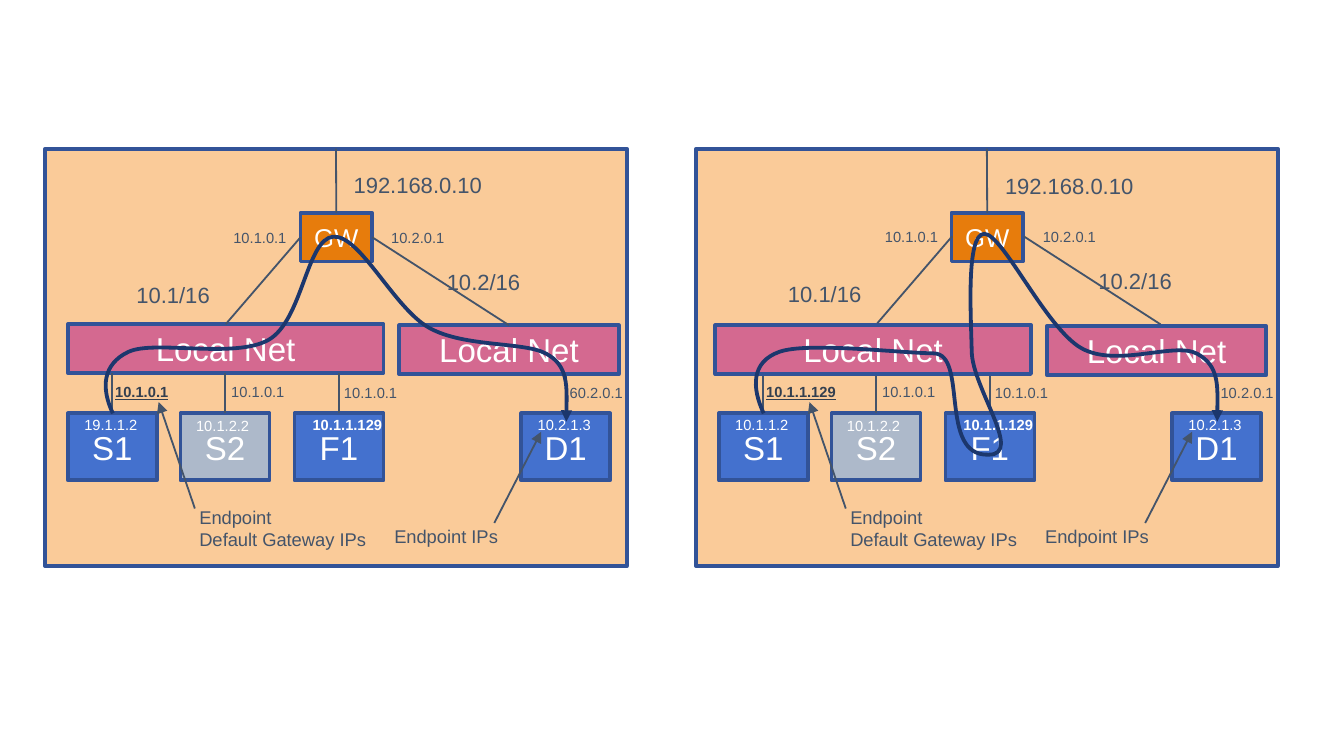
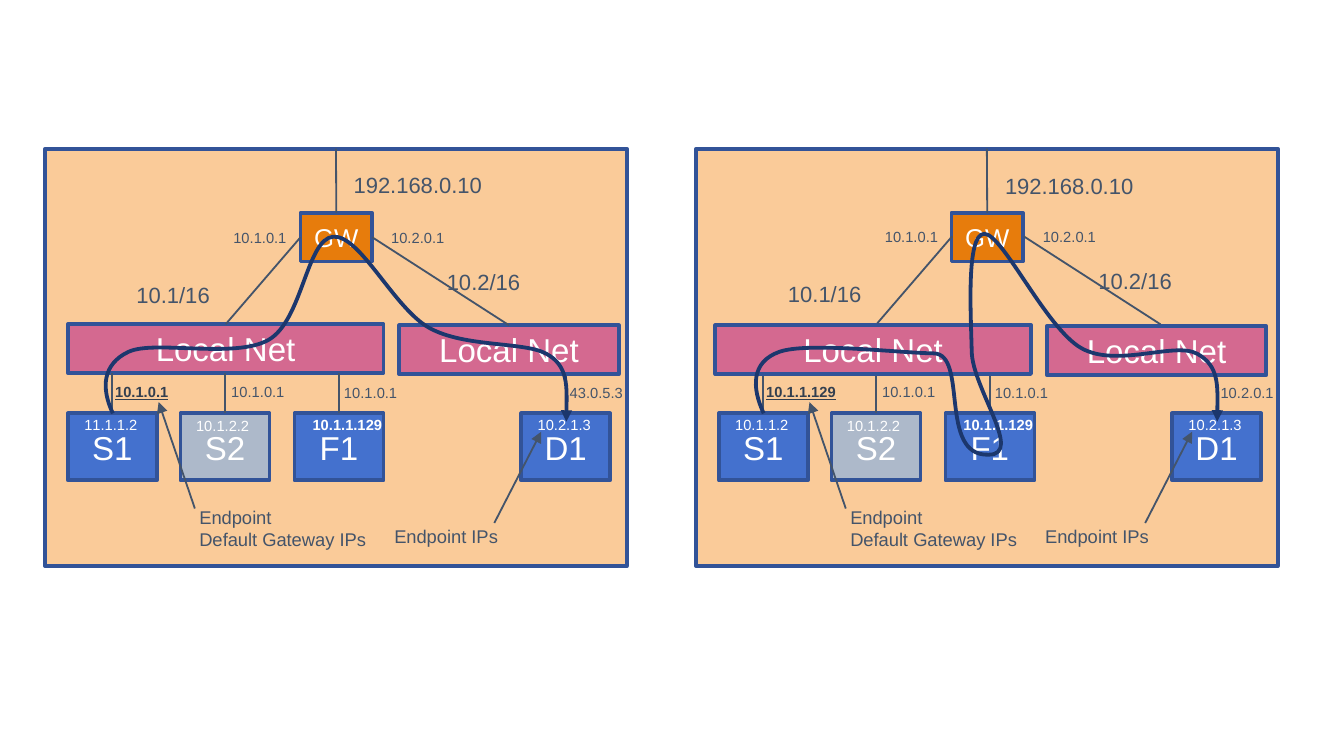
60.2.0.1: 60.2.0.1 -> 43.0.5.3 (596, 394)
19.1.1.2: 19.1.1.2 -> 11.1.1.2 (111, 425)
